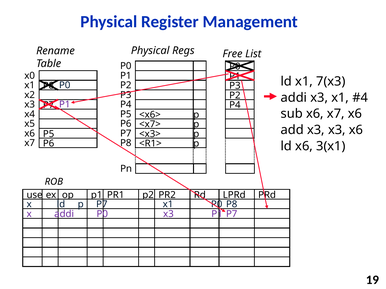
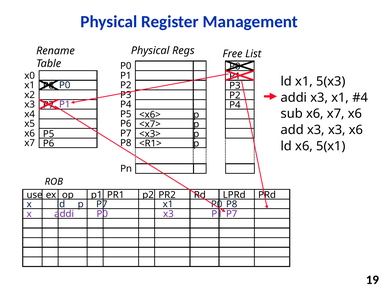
7(x3: 7(x3 -> 5(x3 (331, 82)
3(x1: 3(x1 -> 5(x1 (331, 146)
